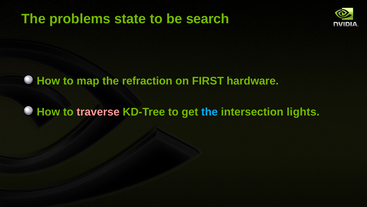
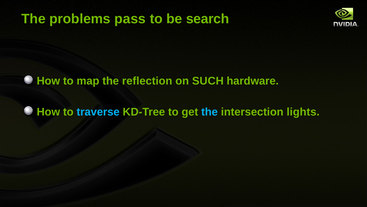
state: state -> pass (130, 19)
refraction: refraction -> reflection (147, 81)
FIRST: FIRST -> SUCH (208, 81)
traverse colour: pink -> light blue (98, 112)
